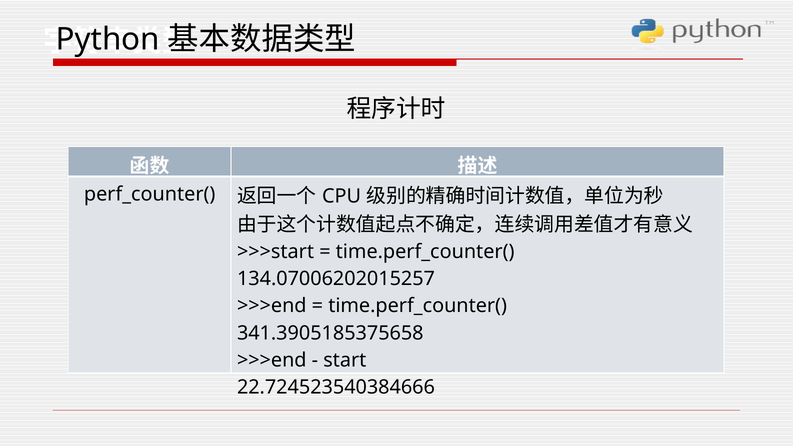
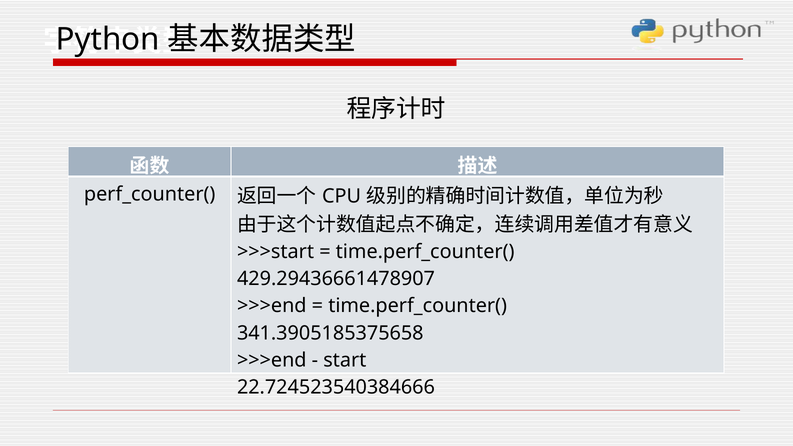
134.07006202015257: 134.07006202015257 -> 429.29436661478907 (336, 279)
